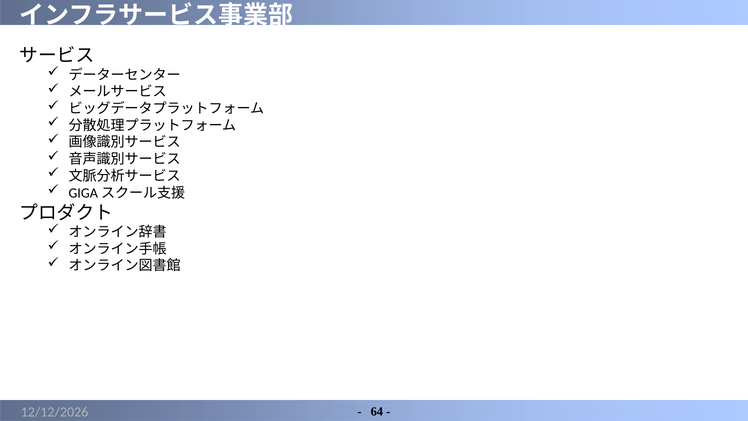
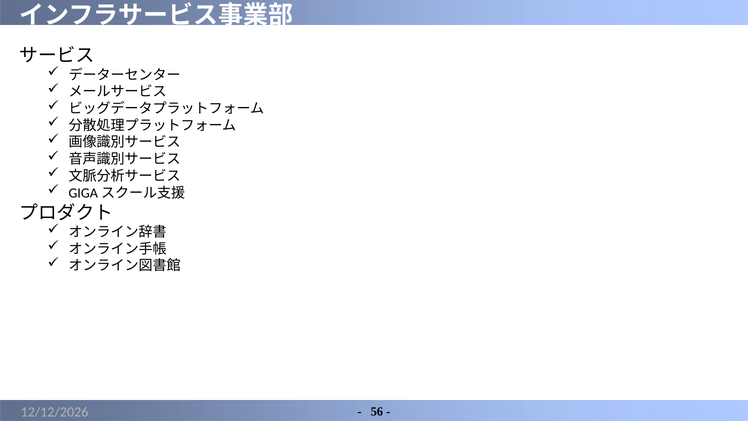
64: 64 -> 56 (377, 411)
